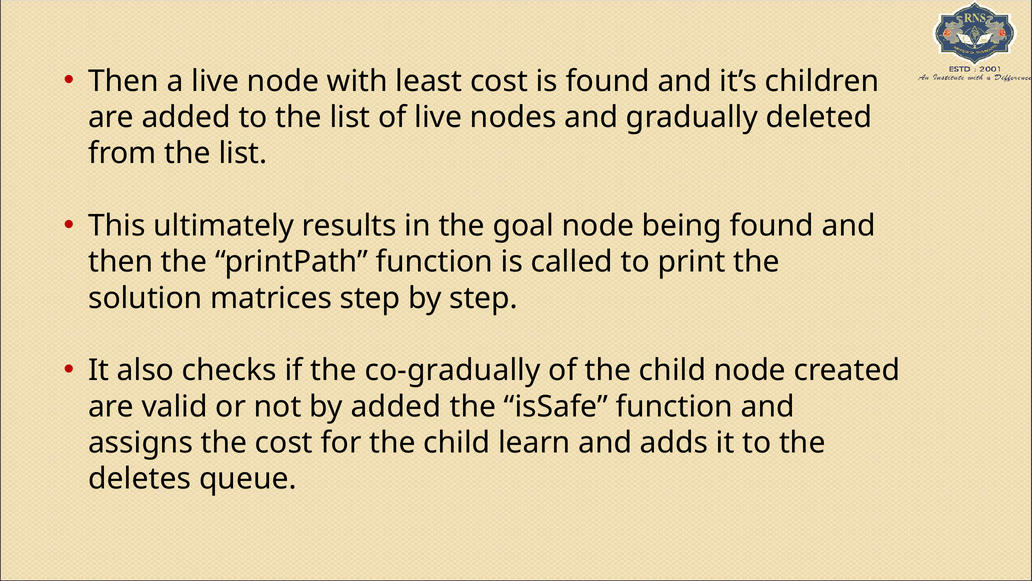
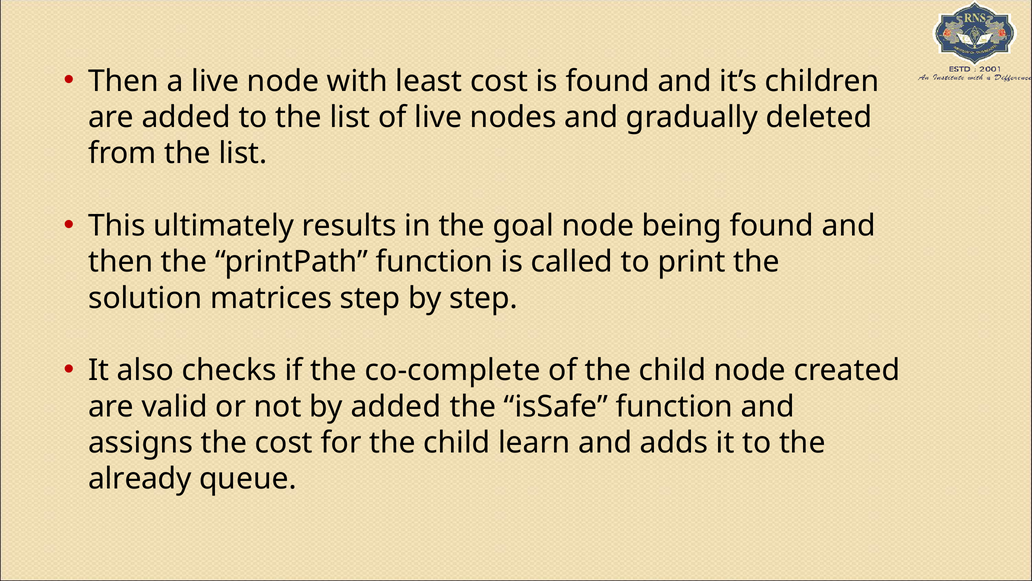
co-gradually: co-gradually -> co-complete (453, 370)
deletes: deletes -> already (140, 479)
